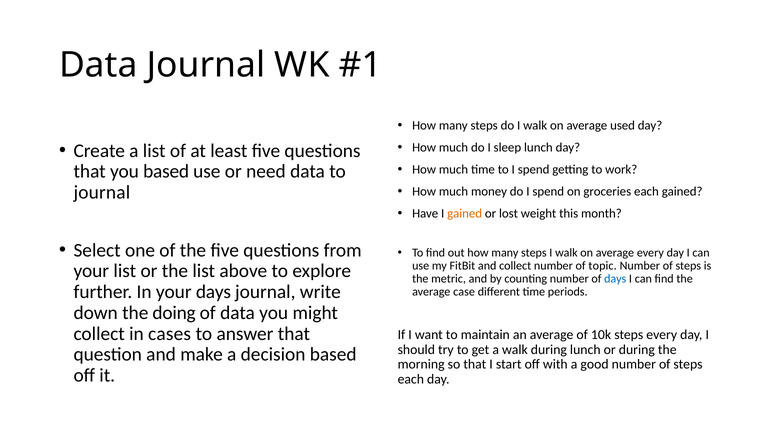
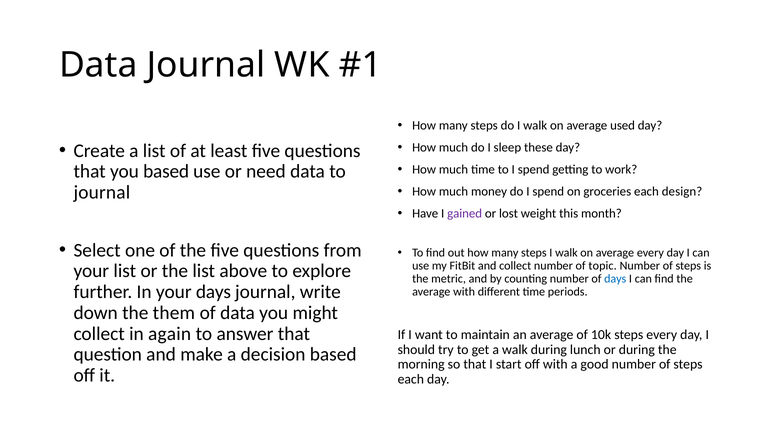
sleep lunch: lunch -> these (538, 148)
each gained: gained -> design (682, 192)
gained colour: orange -> purple (465, 214)
average case: case -> with (464, 292)
doing: doing -> them (174, 313)
cases: cases -> again (170, 334)
